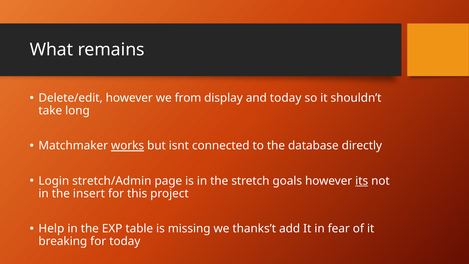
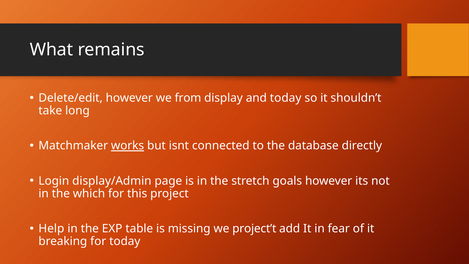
stretch/Admin: stretch/Admin -> display/Admin (112, 181)
its underline: present -> none (362, 181)
insert: insert -> which (89, 193)
thanks’t: thanks’t -> project’t (254, 229)
